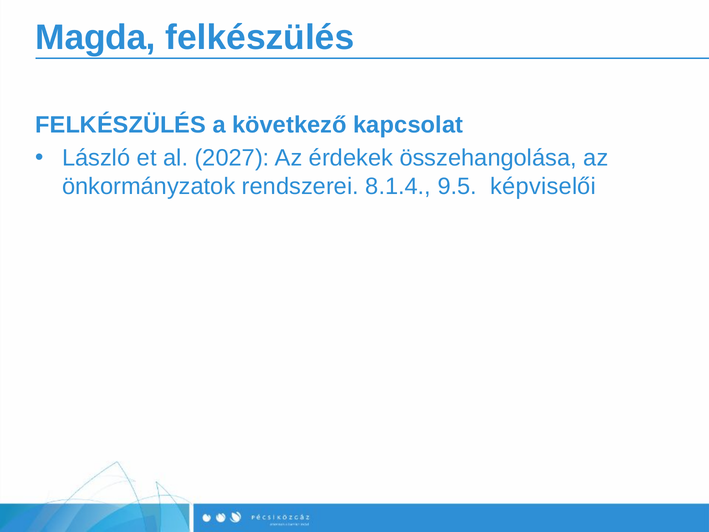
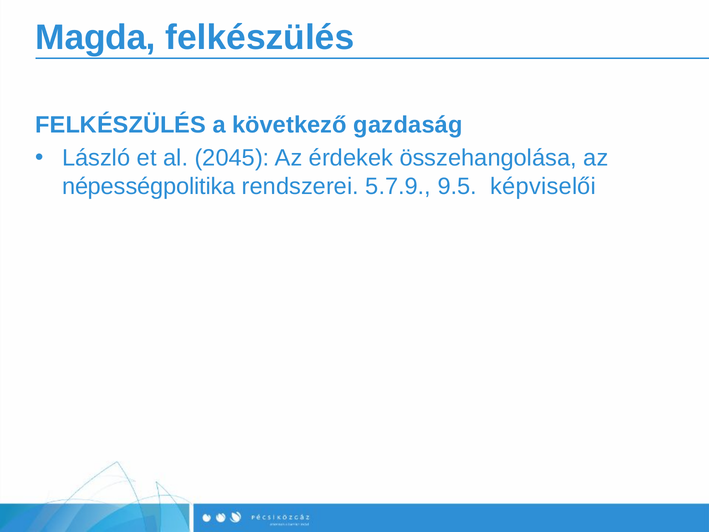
kapcsolat: kapcsolat -> gazdaság (408, 125)
2027: 2027 -> 2045 (232, 158)
önkormányzatok: önkormányzatok -> népességpolitika (149, 186)
8.1.4: 8.1.4 -> 5.7.9 (398, 186)
